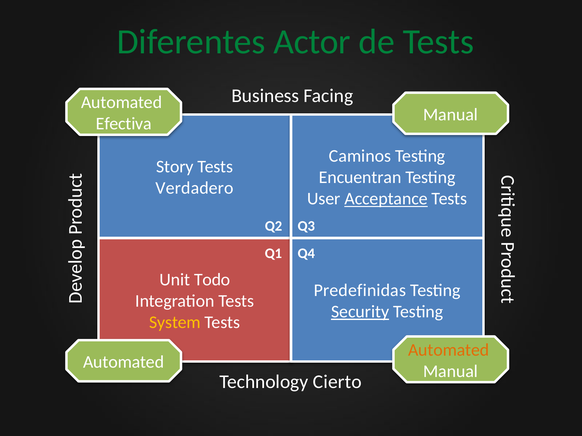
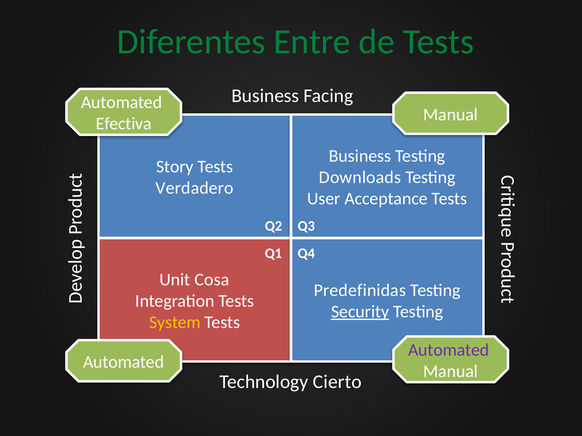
Actor: Actor -> Entre (312, 42)
Caminos: Caminos -> Business (360, 156)
Encuentran: Encuentran -> Downloads (360, 178)
Acceptance underline: present -> none (386, 199)
Todo: Todo -> Cosa (212, 280)
Automated colour: orange -> purple (449, 350)
